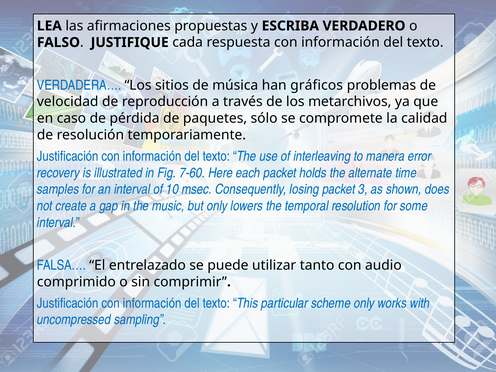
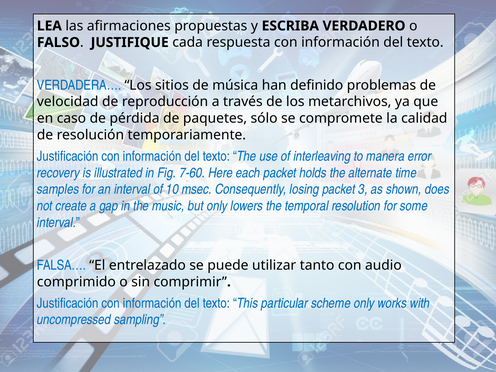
gráficos: gráficos -> definido (317, 85)
